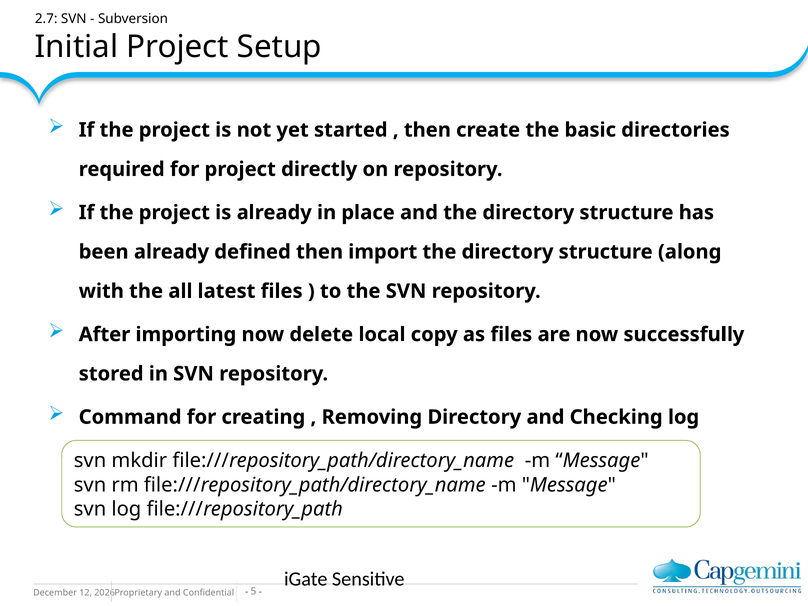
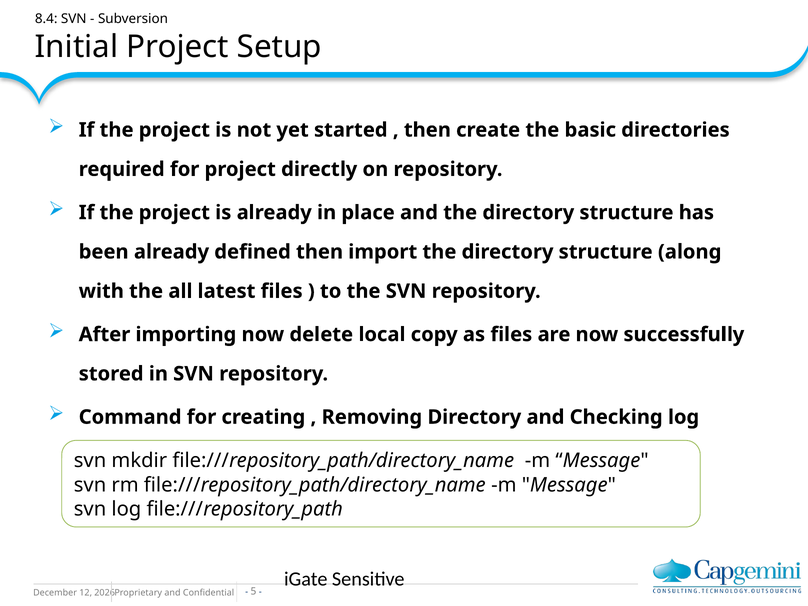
2.7: 2.7 -> 8.4 (46, 19)
